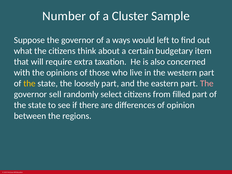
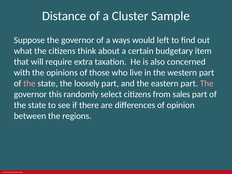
Number: Number -> Distance (64, 16)
the colour: yellow -> pink (30, 83)
sell: sell -> this (55, 94)
filled: filled -> sales (181, 94)
